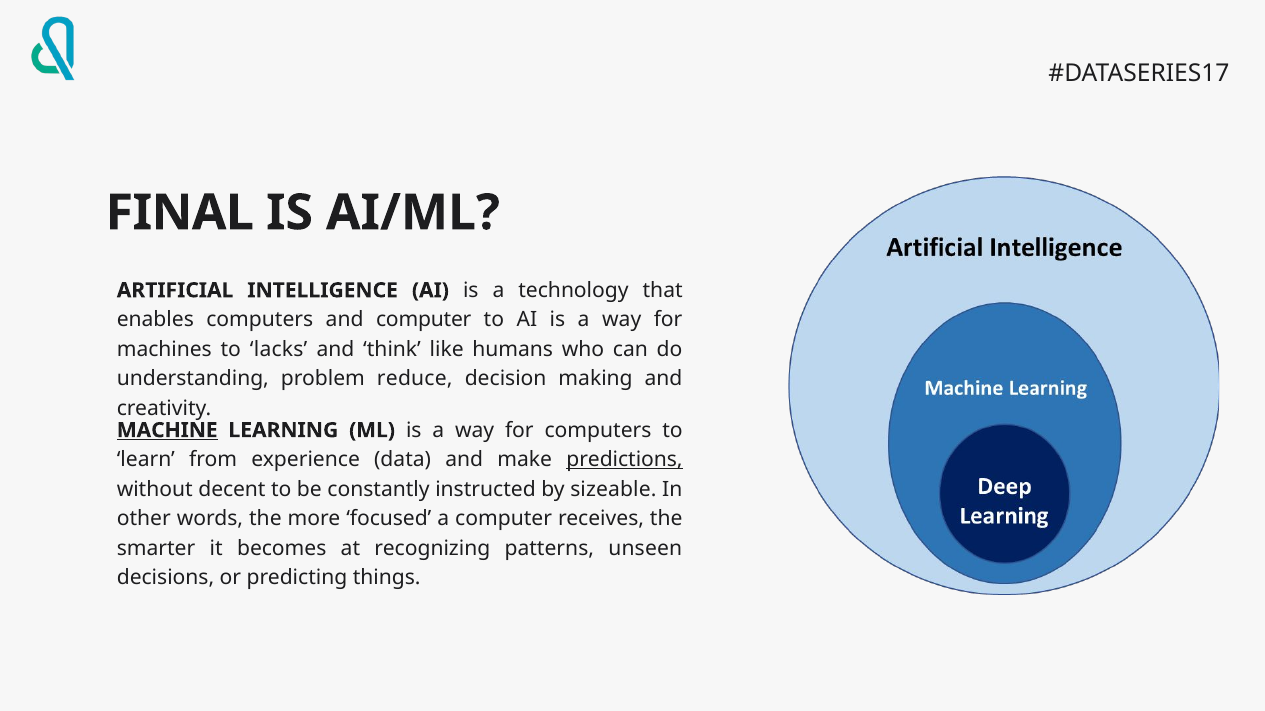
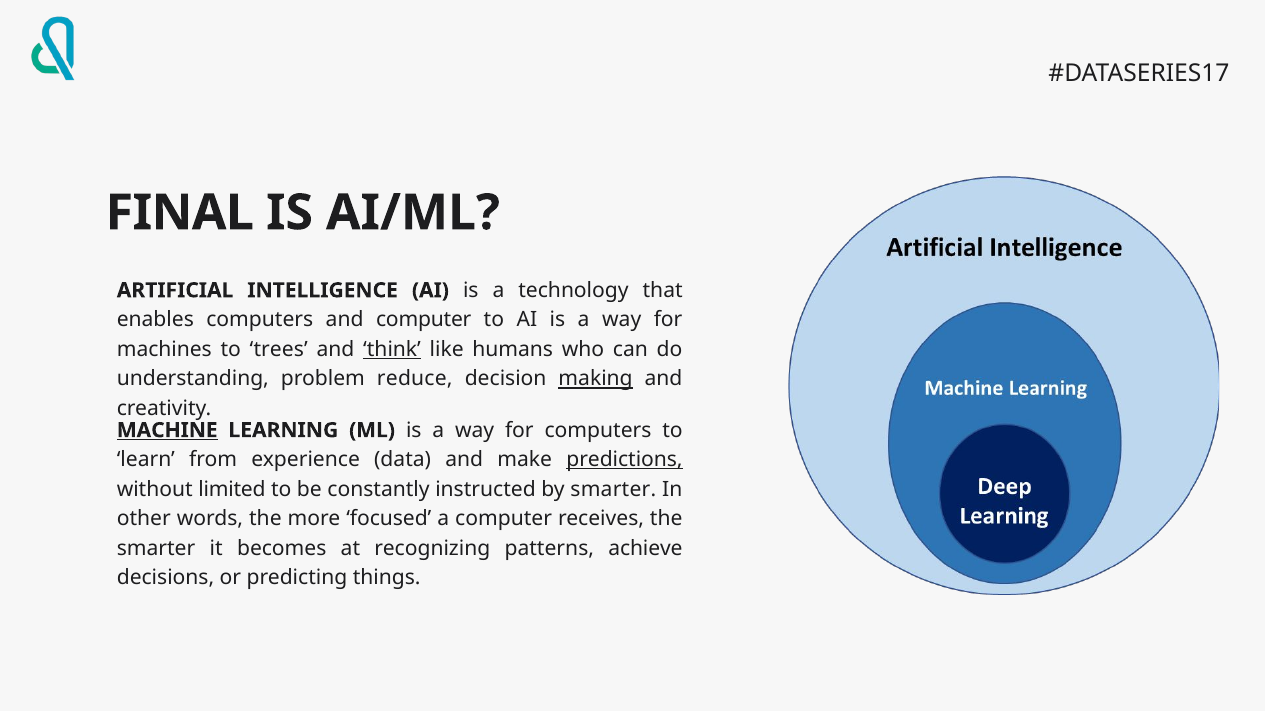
lacks: lacks -> trees (279, 350)
think underline: none -> present (392, 350)
making underline: none -> present (596, 379)
decent: decent -> limited (232, 490)
by sizeable: sizeable -> smarter (613, 490)
unseen: unseen -> achieve (645, 549)
